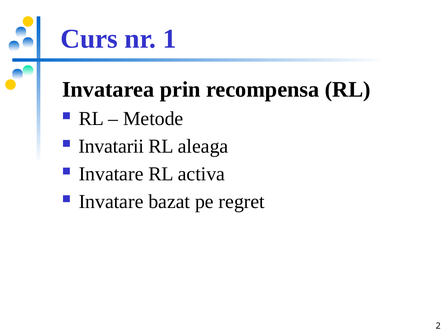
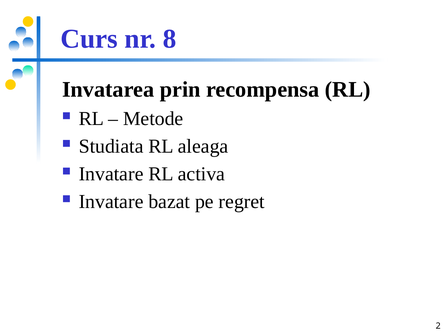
1: 1 -> 8 (170, 39)
Invatarii: Invatarii -> Studiata (111, 146)
